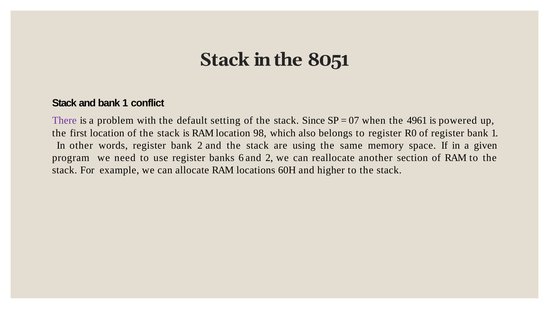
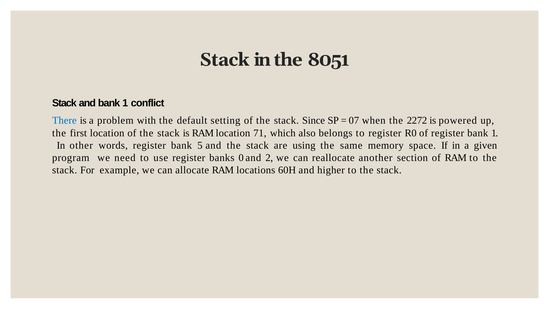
There colour: purple -> blue (64, 121)
4961: 4961 -> 2272 (417, 121)
98: 98 -> 71 (260, 133)
bank 2: 2 -> 5 (200, 145)
6: 6 -> 0 (241, 158)
